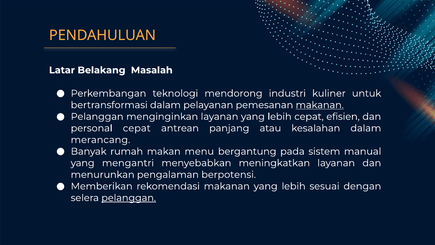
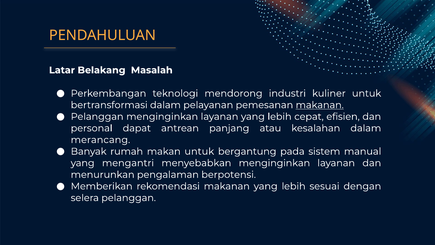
personal cepat: cepat -> dapat (137, 128)
makan menu: menu -> untuk (199, 151)
menyebabkan meningkatkan: meningkatkan -> menginginkan (274, 163)
pelanggan underline: present -> none (129, 198)
